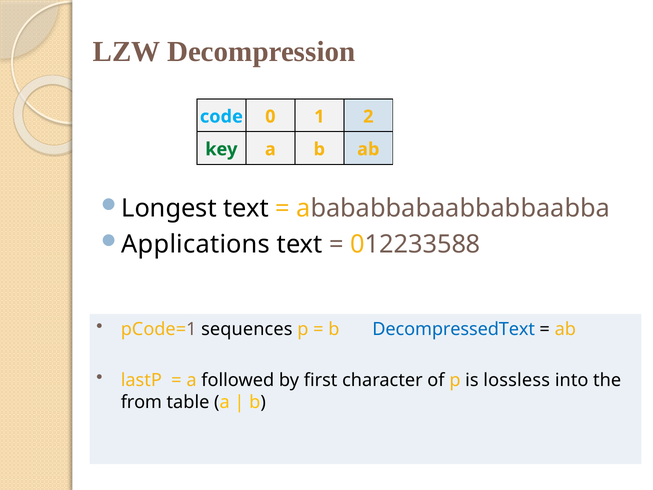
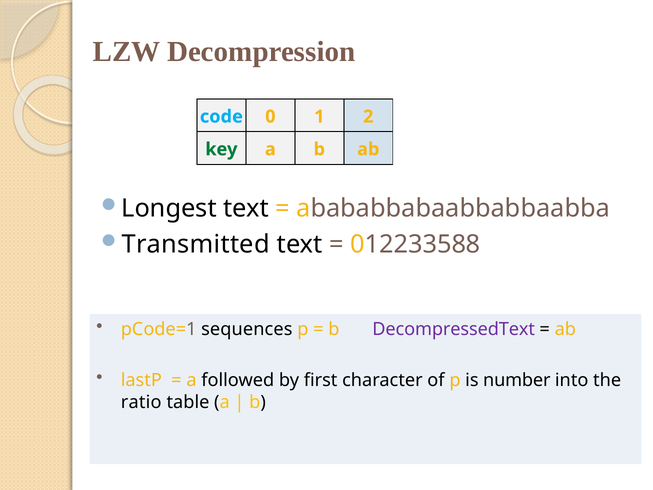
Applications: Applications -> Transmitted (196, 244)
DecompressedText colour: blue -> purple (454, 329)
lossless: lossless -> number (517, 380)
from: from -> ratio (141, 402)
